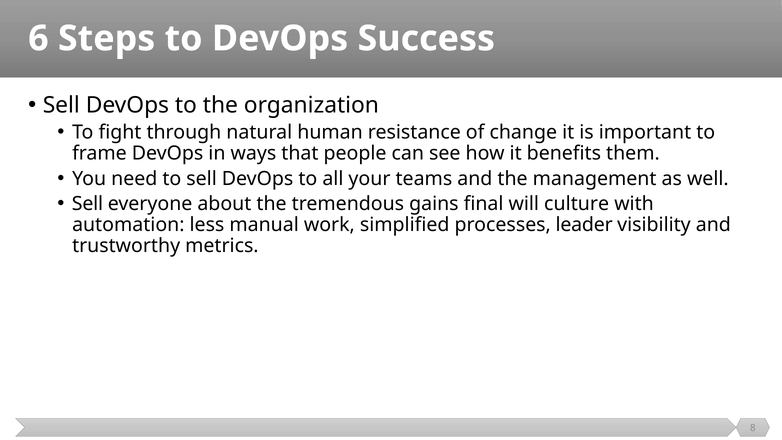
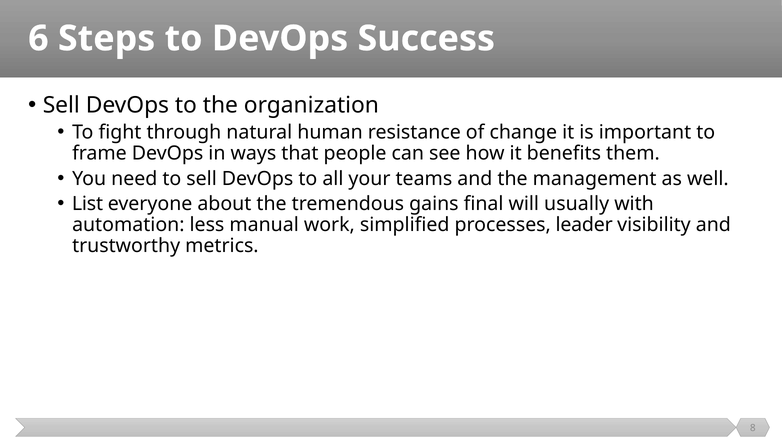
Sell: Sell -> List (88, 204)
culture: culture -> usually (577, 204)
